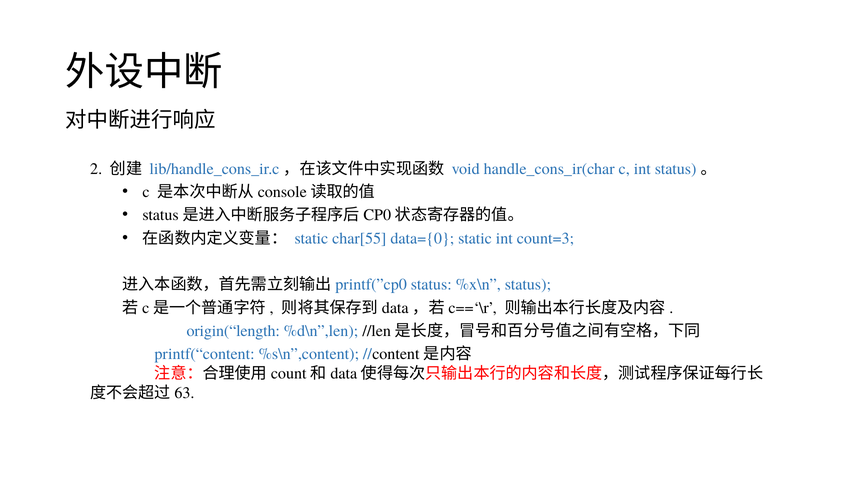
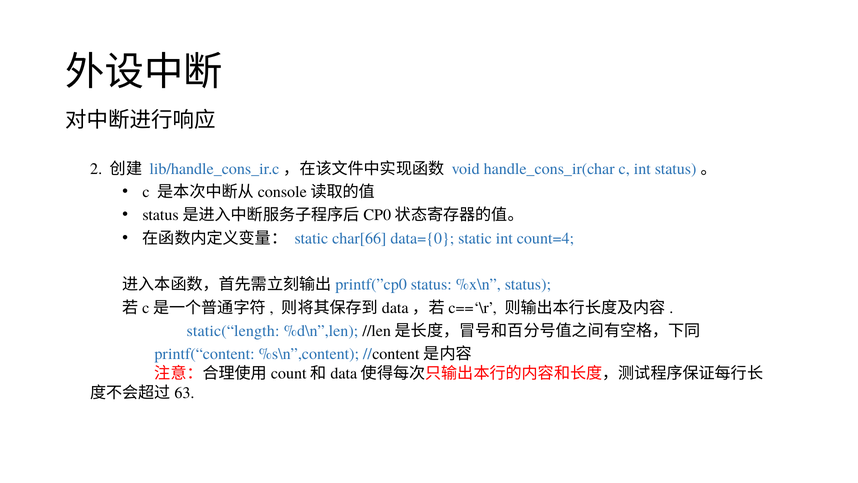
char[55: char[55 -> char[66 (359, 238)
count=3: count=3 -> count=4 (545, 238)
origin(“length: origin(“length -> static(“length (233, 331)
